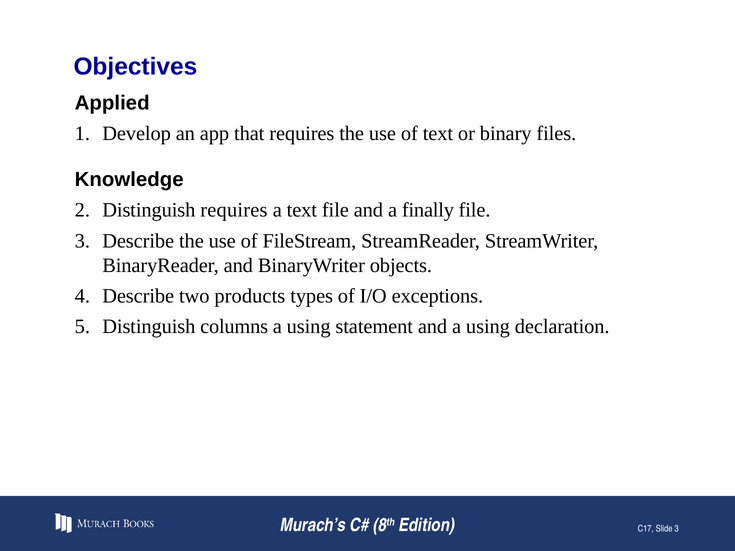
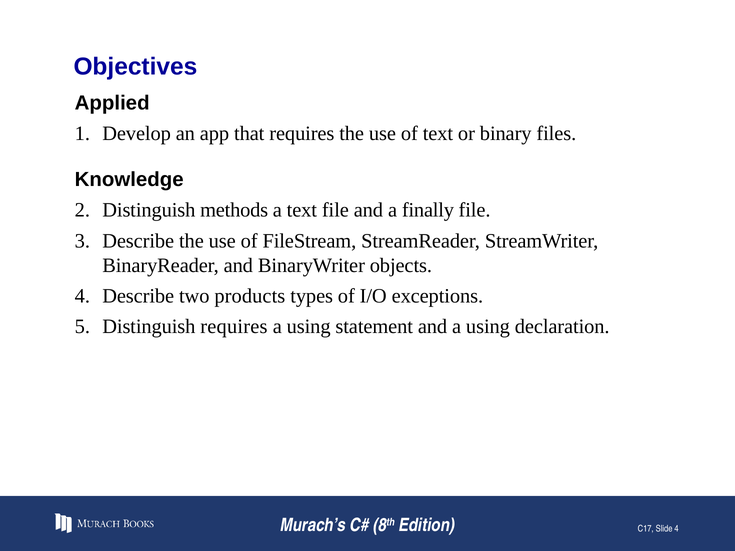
Distinguish requires: requires -> methods (234, 210)
Distinguish columns: columns -> requires (234, 327)
Slide 3: 3 -> 4 (677, 529)
